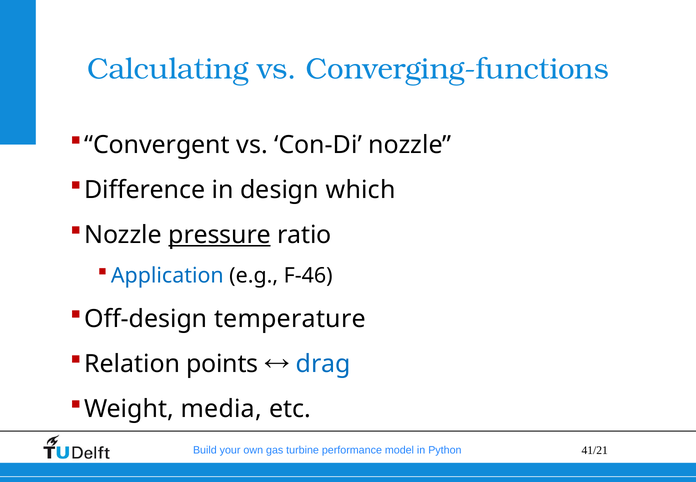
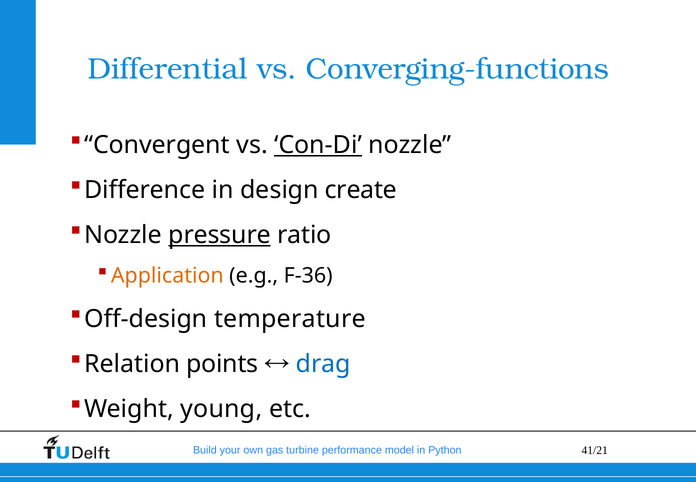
Calculating: Calculating -> Differential (168, 69)
Con-Di underline: none -> present (318, 145)
which: which -> create (361, 190)
Application colour: blue -> orange (167, 276)
F-46: F-46 -> F-36 (308, 276)
media: media -> young (221, 409)
